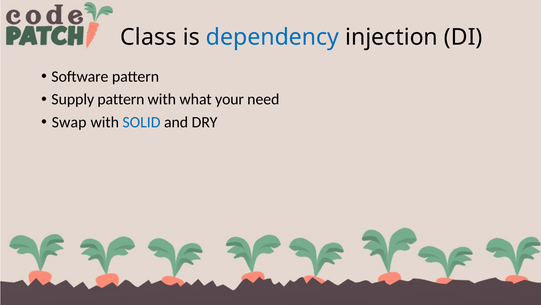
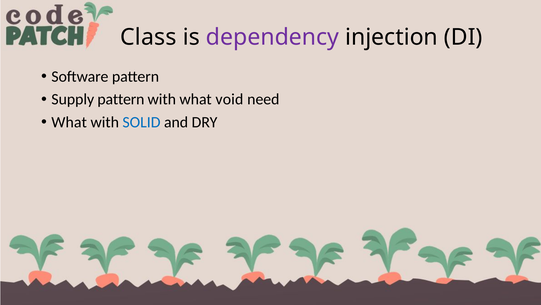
dependency colour: blue -> purple (273, 37)
your: your -> void (229, 99)
Swap: Swap -> What (69, 122)
